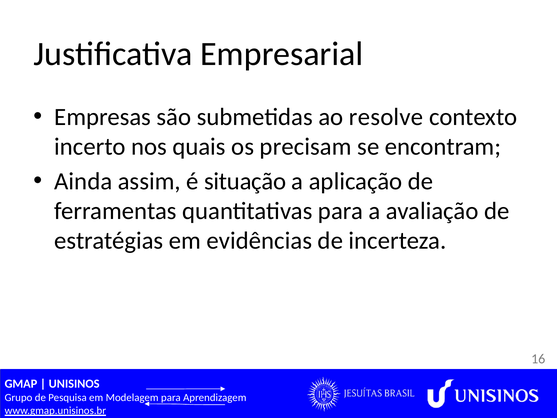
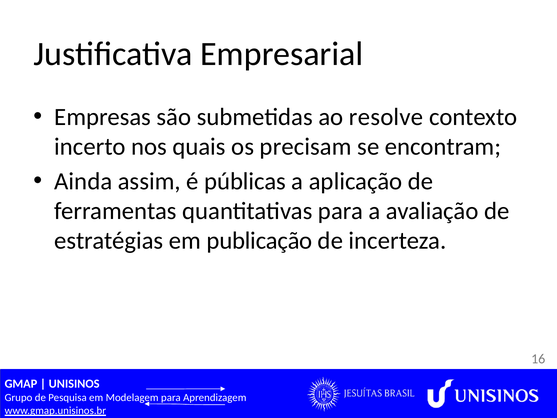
situação: situação -> públicas (245, 181)
evidências: evidências -> publicação (259, 241)
